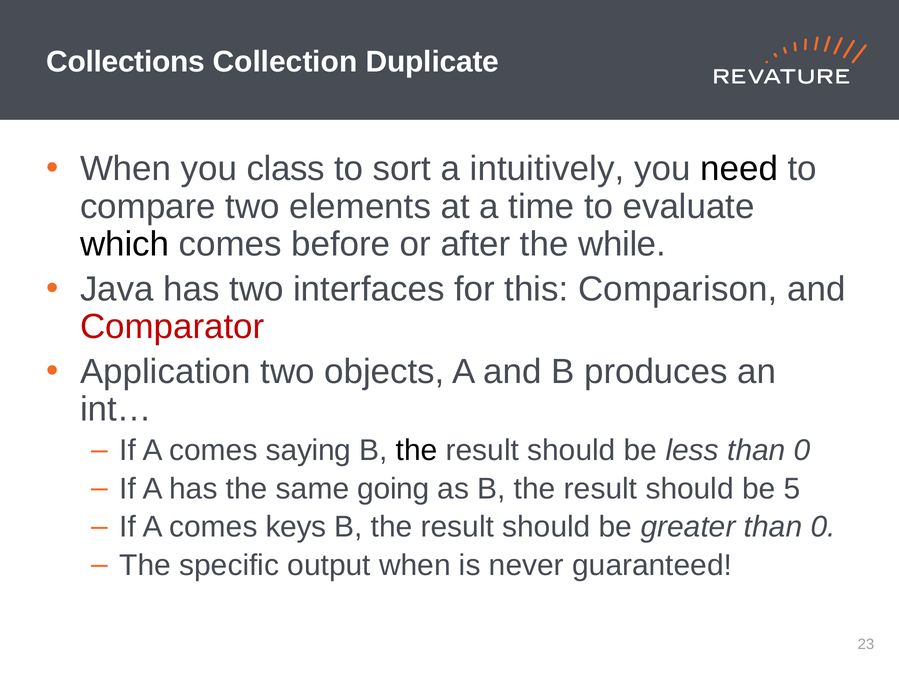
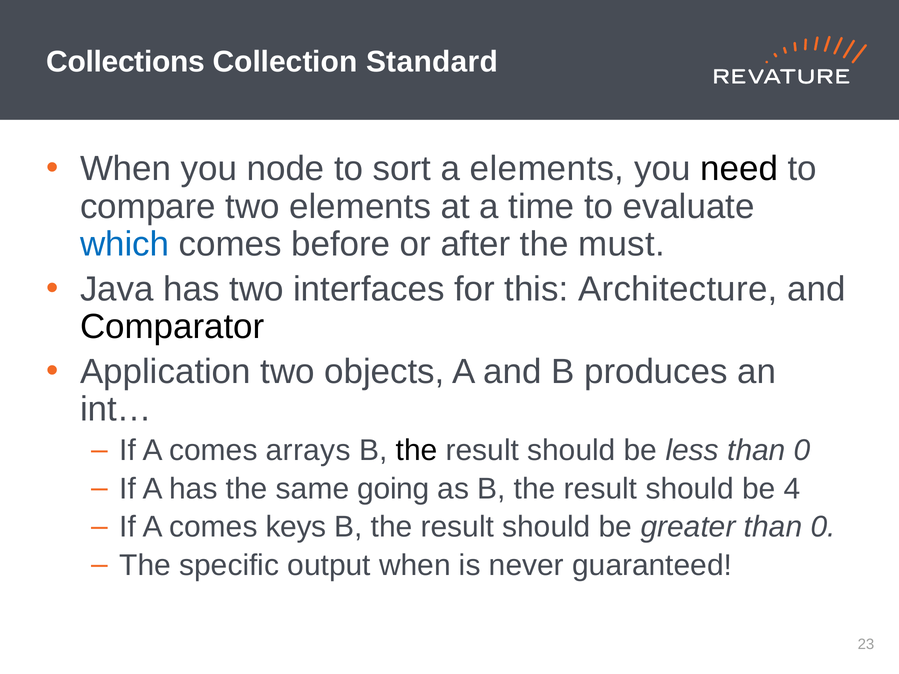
Duplicate: Duplicate -> Standard (432, 62)
class: class -> node (286, 169)
a intuitively: intuitively -> elements (547, 169)
which colour: black -> blue (125, 244)
while: while -> must (622, 244)
Comparison: Comparison -> Architecture (678, 289)
Comparator colour: red -> black (172, 327)
saying: saying -> arrays (308, 451)
5: 5 -> 4 (792, 489)
